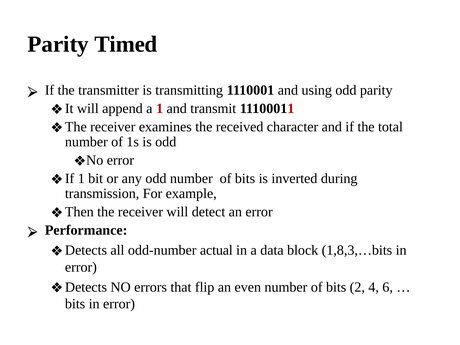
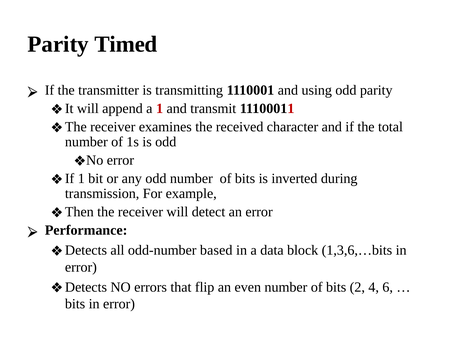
actual: actual -> based (216, 250)
1,8,3,…bits: 1,8,3,…bits -> 1,3,6,…bits (357, 250)
